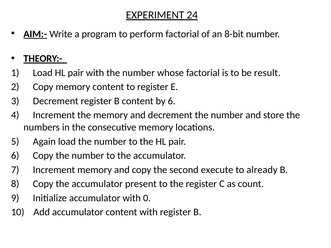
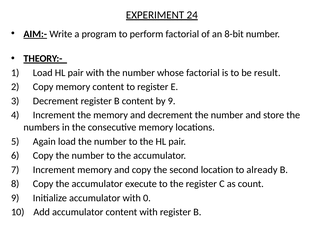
by 6: 6 -> 9 (172, 101)
execute: execute -> location (217, 170)
present: present -> execute (141, 184)
